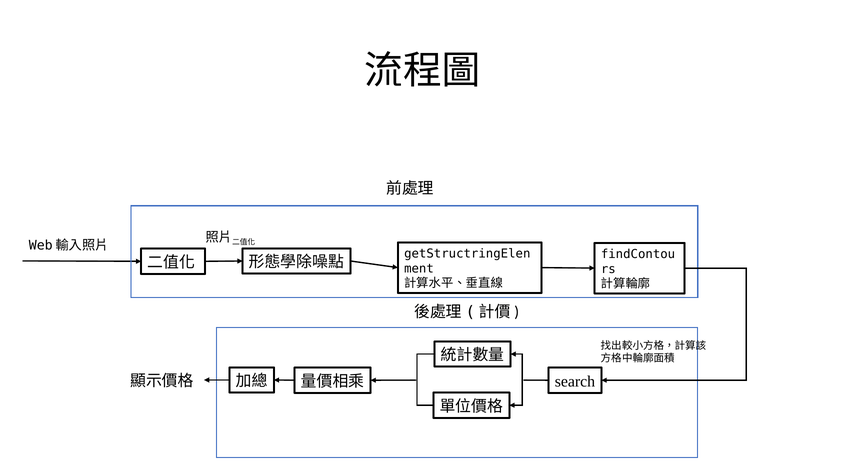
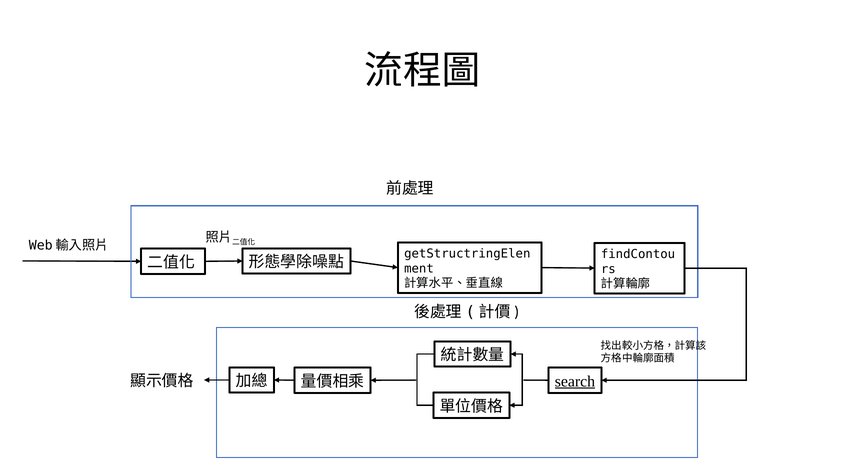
search underline: none -> present (575, 382)
